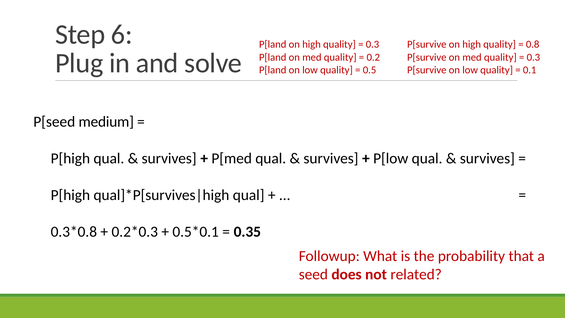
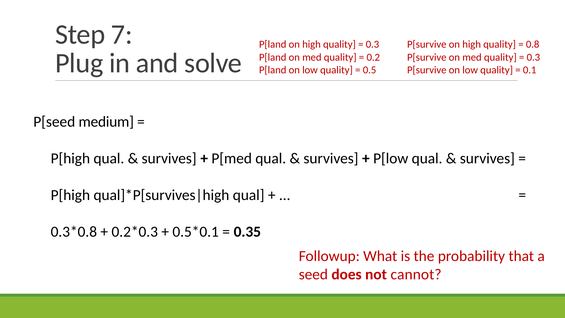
6: 6 -> 7 (122, 34)
related: related -> cannot (416, 274)
